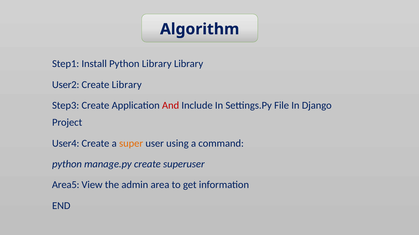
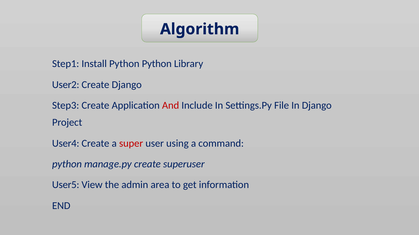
Python Library: Library -> Python (157, 64)
Create Library: Library -> Django (127, 85)
super colour: orange -> red (131, 144)
Area5: Area5 -> User5 (66, 185)
